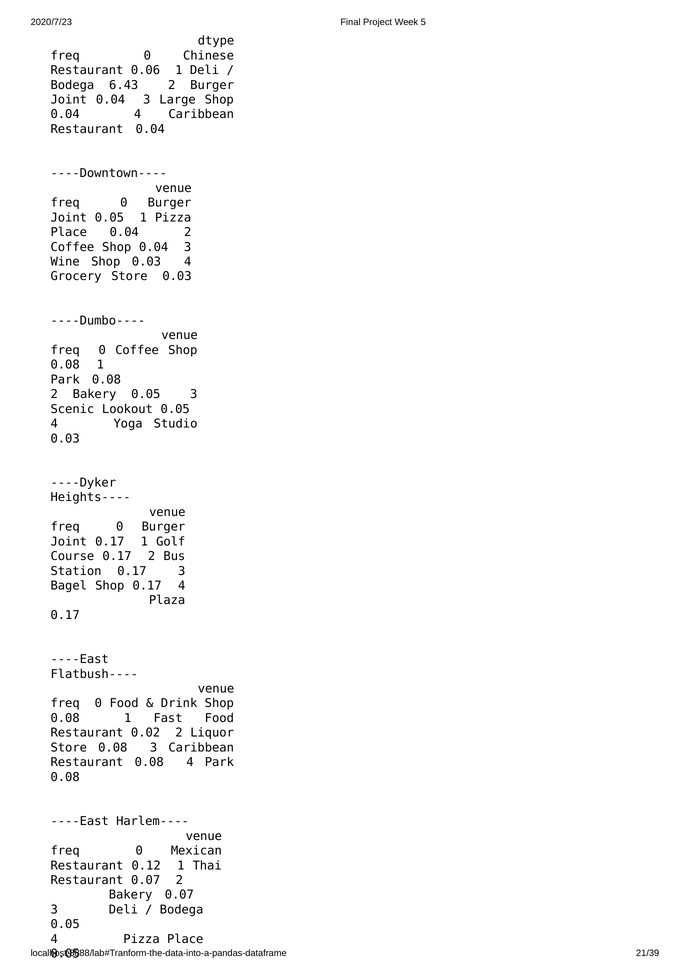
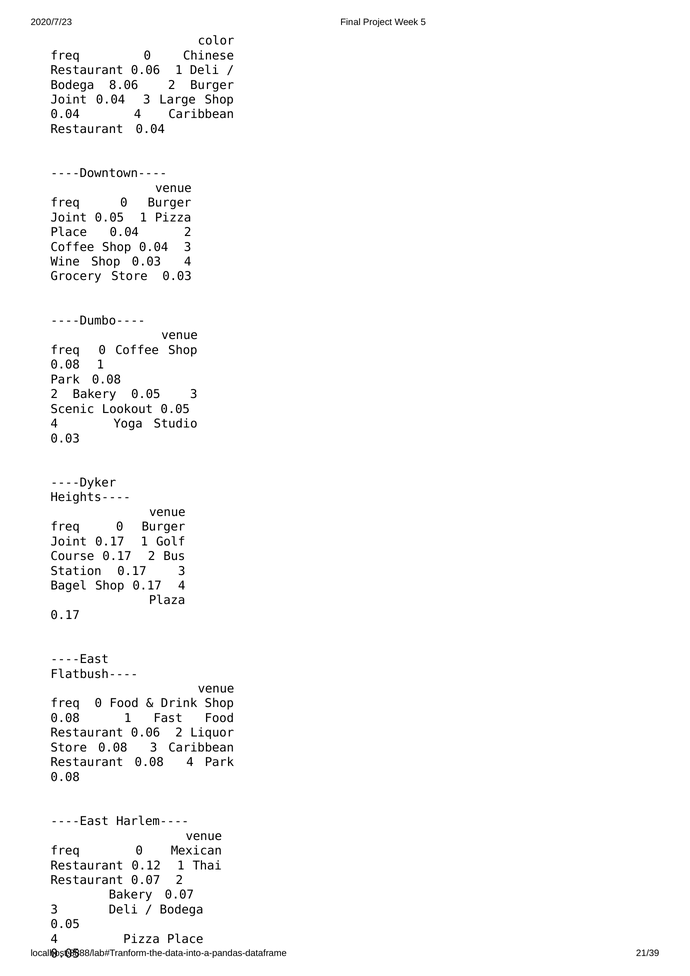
dtype: dtype -> color (216, 41)
6.43: 6.43 -> 8.06 (124, 85)
0.02: 0.02 -> 0.06 (146, 733)
